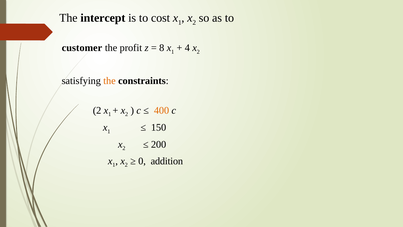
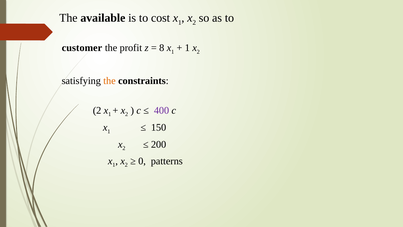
intercept: intercept -> available (103, 18)
4: 4 -> 1 (187, 48)
400 colour: orange -> purple (161, 110)
addition: addition -> patterns (167, 161)
